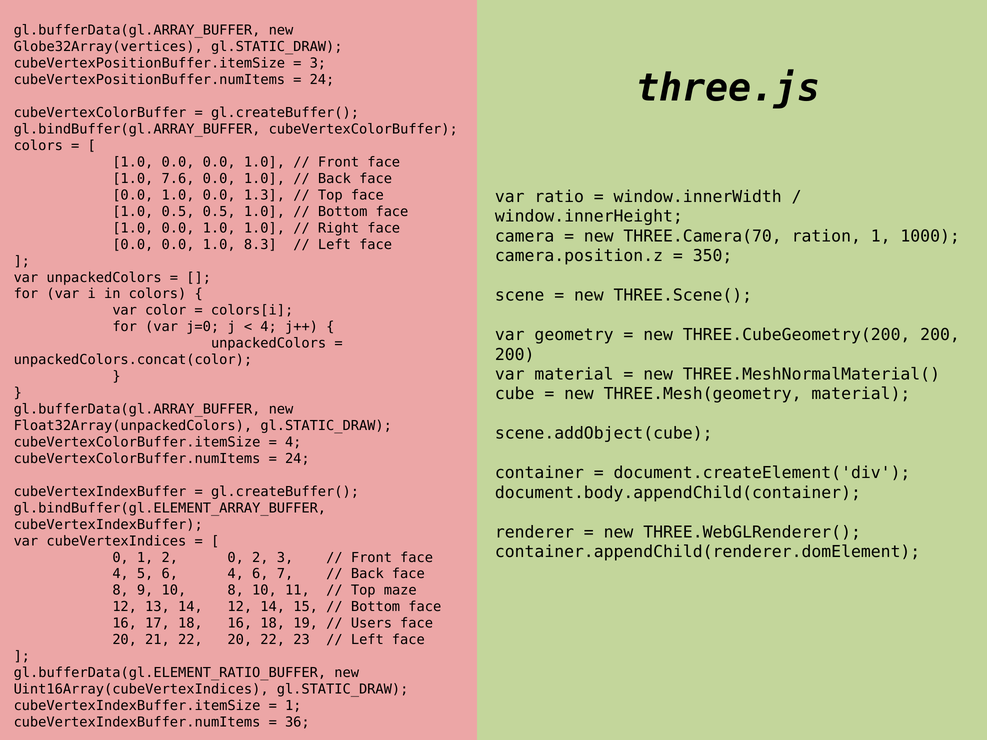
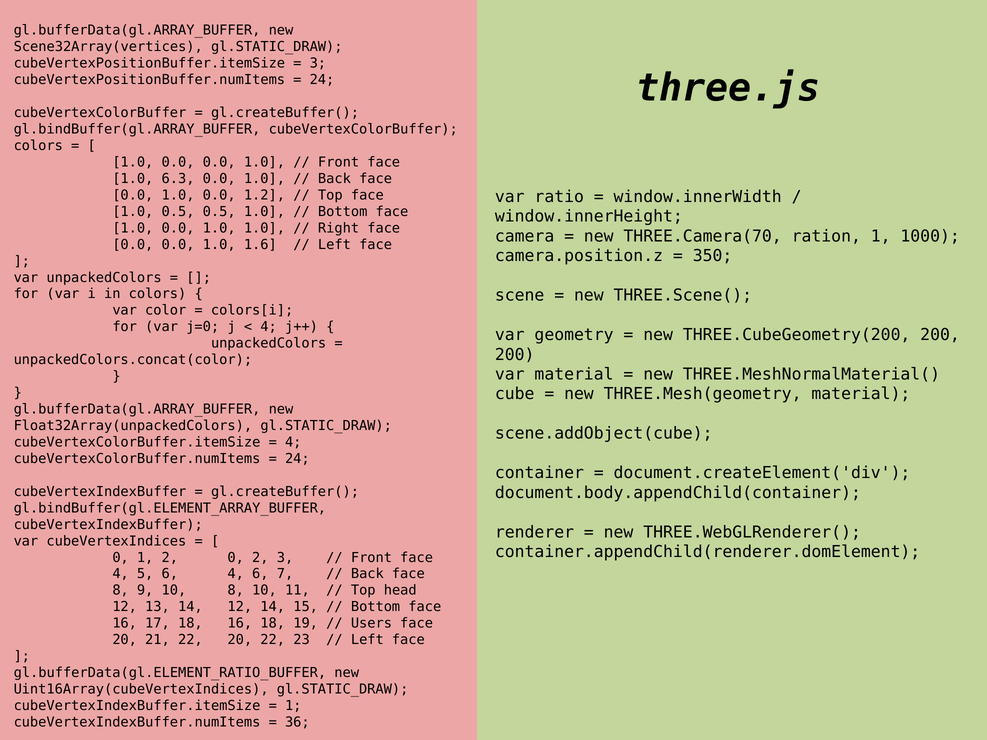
Globe32Array(vertices: Globe32Array(vertices -> Scene32Array(vertices (108, 47)
7.6: 7.6 -> 6.3 (178, 179)
1.3: 1.3 -> 1.2 (264, 195)
8.3: 8.3 -> 1.6 (260, 245)
maze: maze -> head (400, 591)
